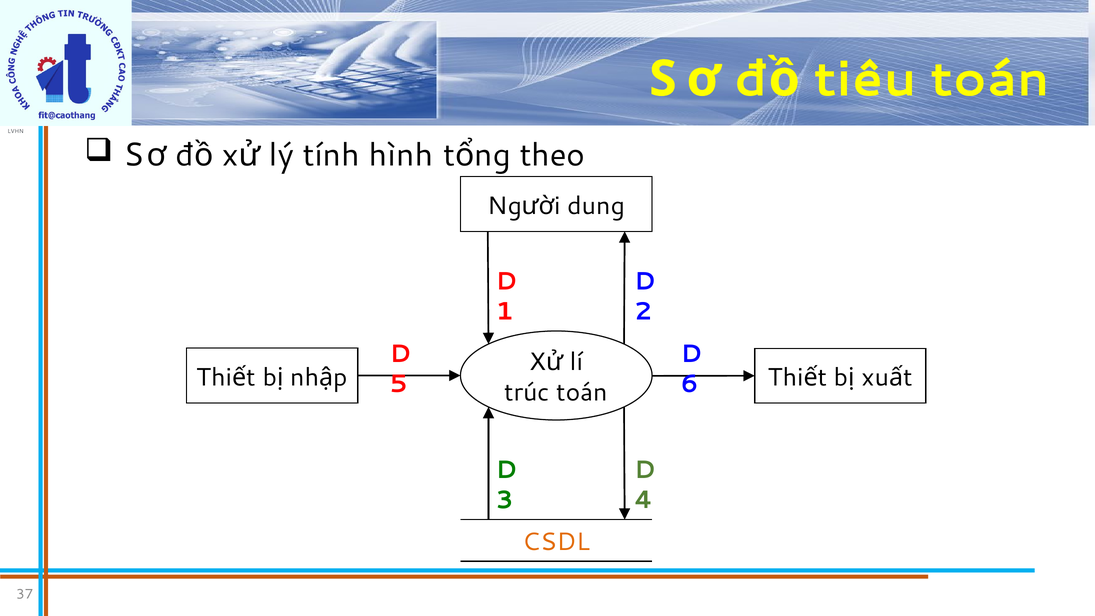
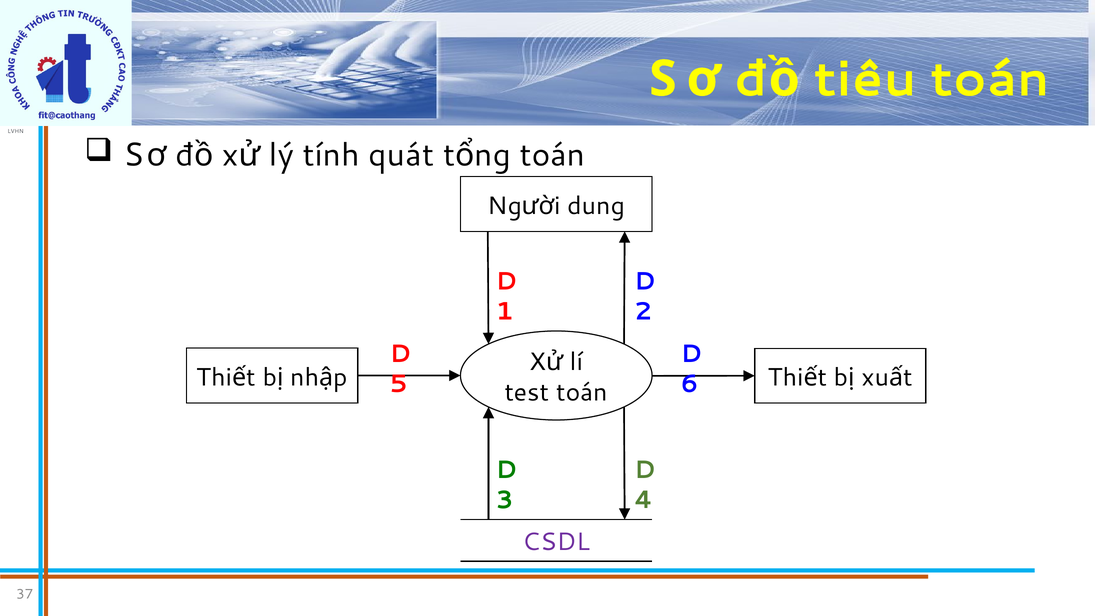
hình: hình -> quát (401, 155)
theo: theo -> toán (552, 155)
trúc: trúc -> test (527, 392)
CSDL colour: orange -> purple (556, 542)
